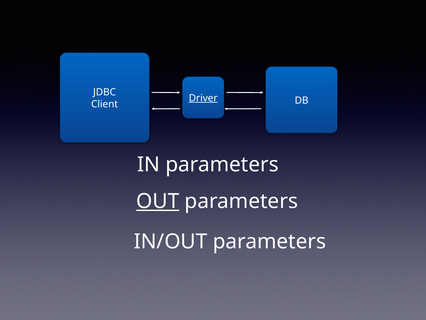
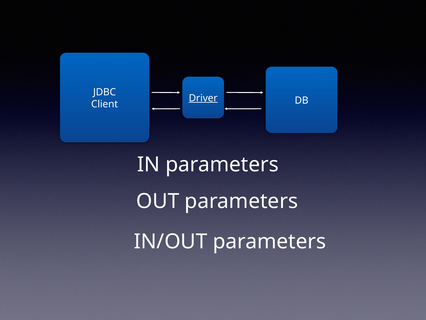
OUT underline: present -> none (158, 201)
